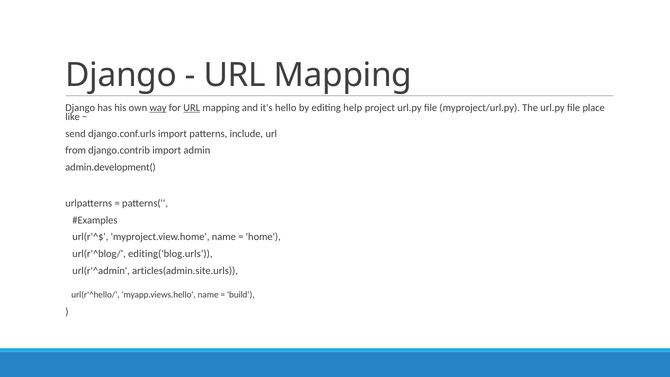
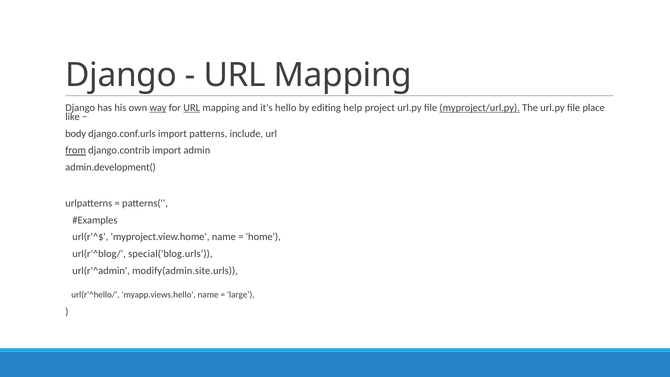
myproject/url.py underline: none -> present (480, 108)
send: send -> body (76, 134)
from underline: none -> present (76, 150)
editing('blog.urls: editing('blog.urls -> special('blog.urls (170, 254)
articles(admin.site.urls: articles(admin.site.urls -> modify(admin.site.urls (185, 271)
build: build -> large (241, 294)
